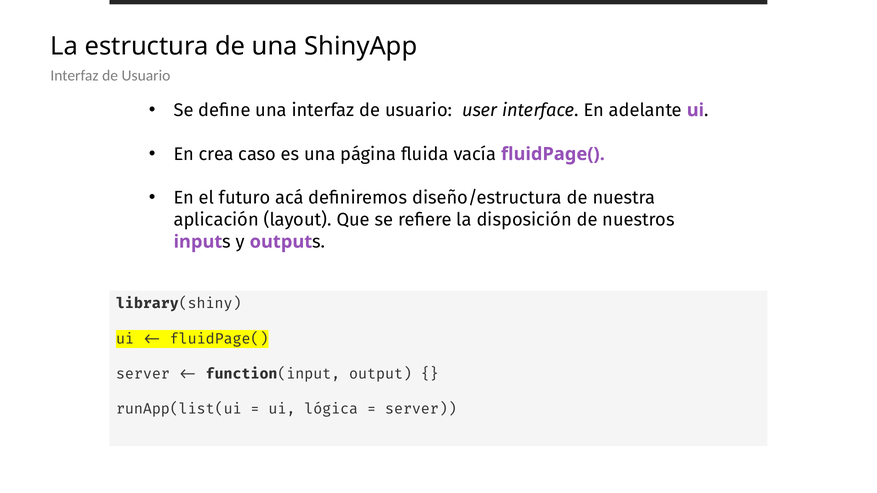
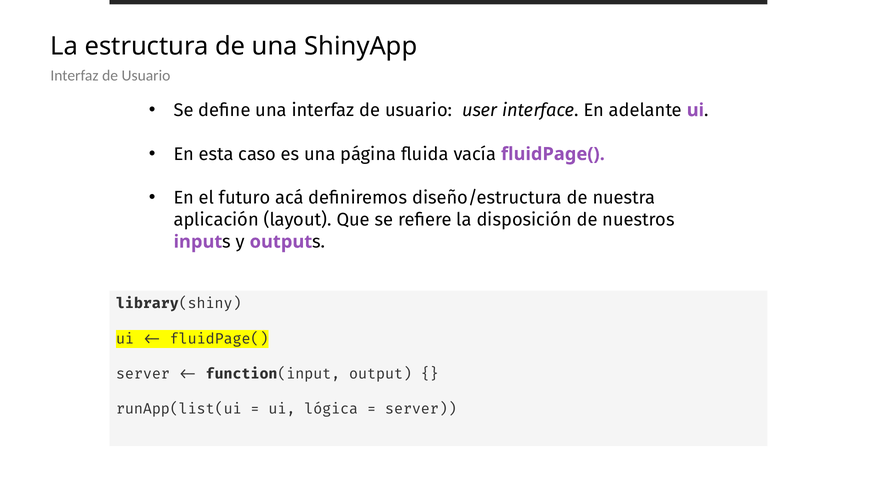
crea: crea -> esta (216, 154)
